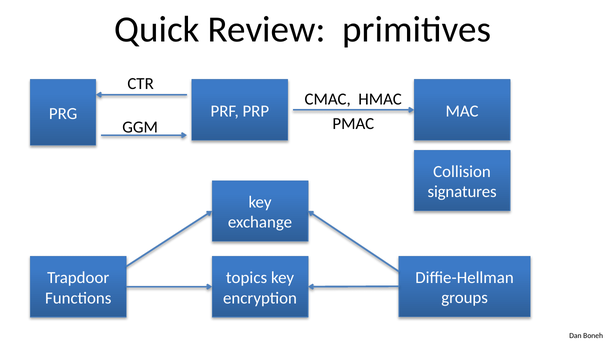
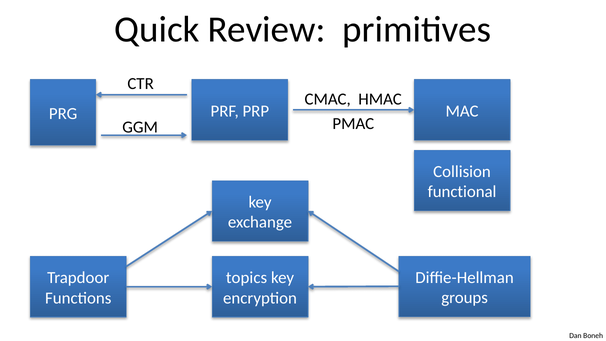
signatures: signatures -> functional (462, 192)
